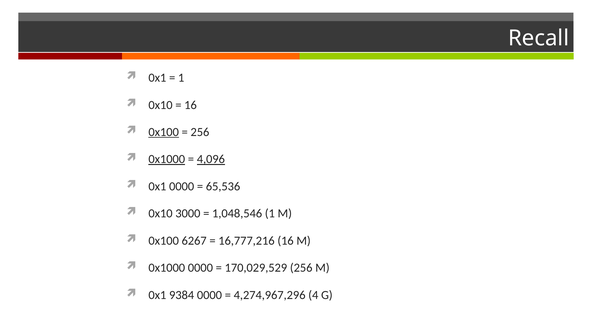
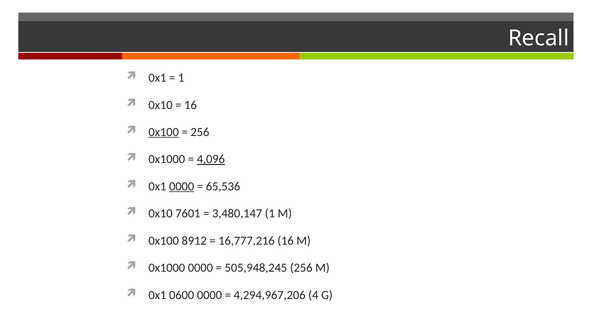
0x1000 underline: present -> none (167, 159)
0000 underline: none -> present (182, 186)
3000: 3000 -> 7601 (188, 214)
1,048,546: 1,048,546 -> 3,480,147 (237, 214)
6267: 6267 -> 8912 (194, 241)
170,029,529: 170,029,529 -> 505,948,245 (256, 268)
9384: 9384 -> 0600 (182, 295)
4,274,967,296: 4,274,967,296 -> 4,294,967,206 (270, 295)
